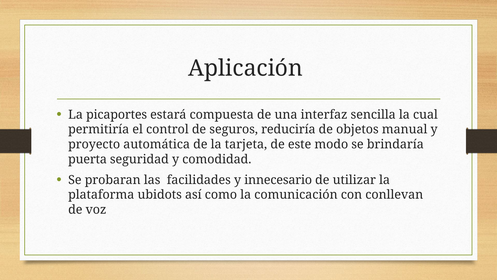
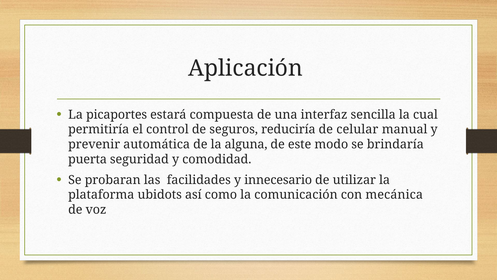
objetos: objetos -> celular (357, 129)
proyecto: proyecto -> prevenir (94, 144)
tarjeta: tarjeta -> alguna (246, 144)
conllevan: conllevan -> mecánica (394, 195)
